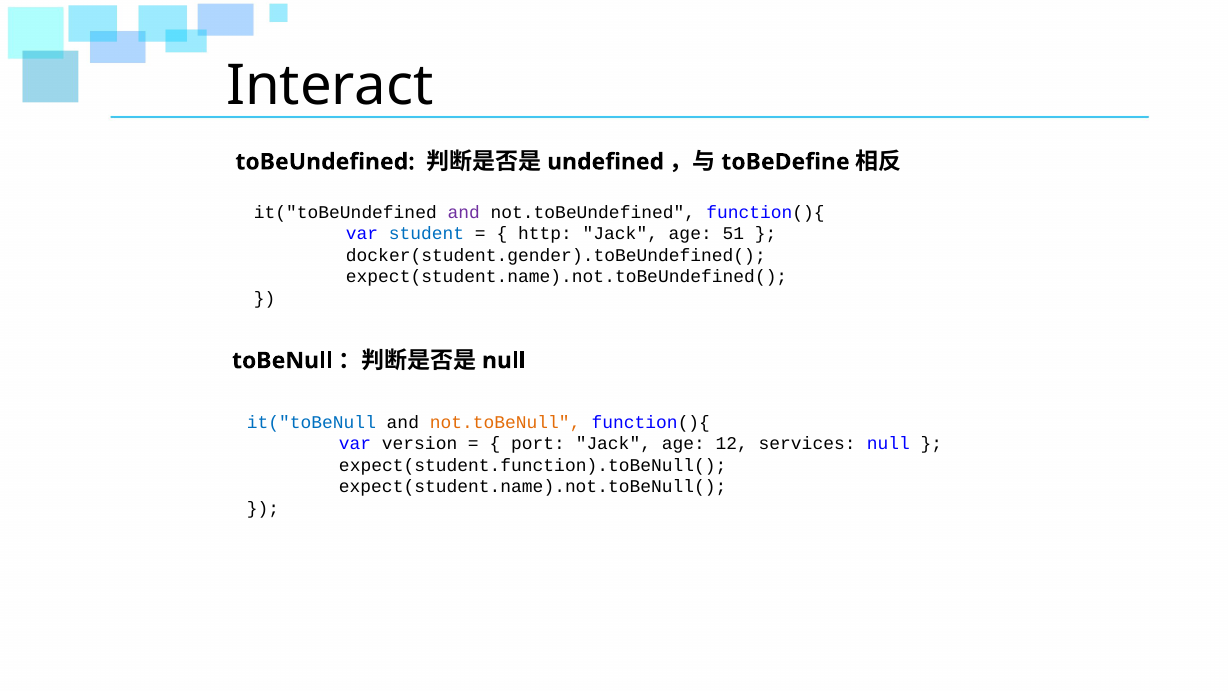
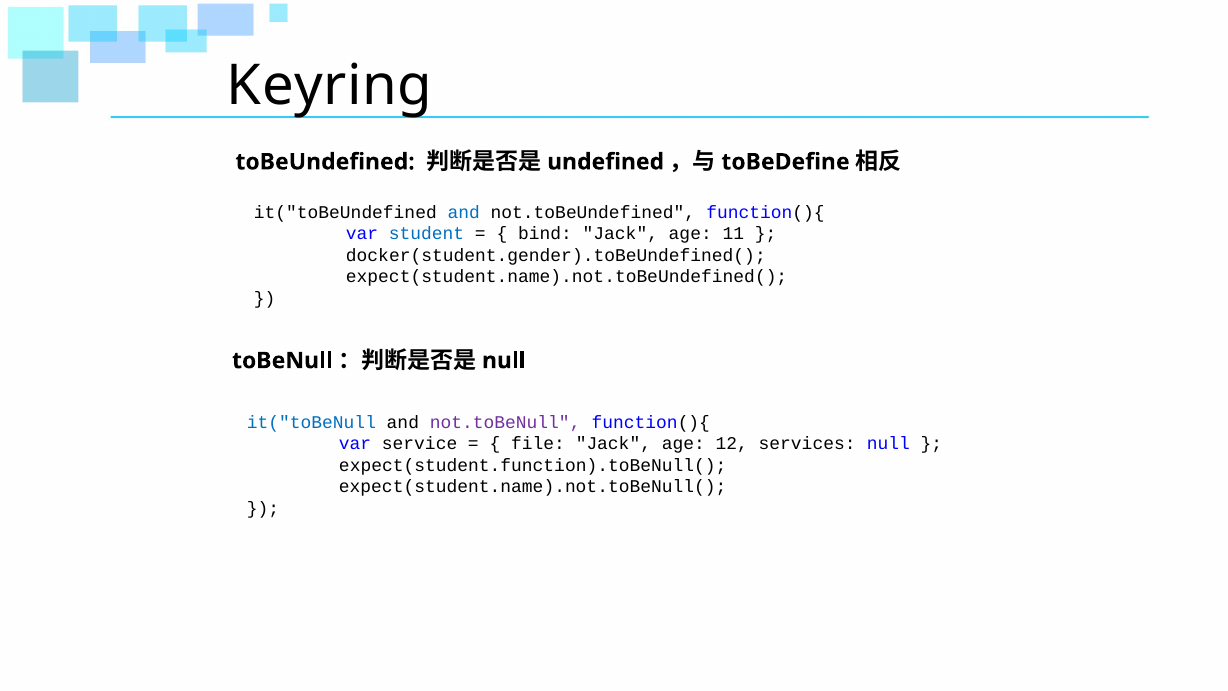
Interact: Interact -> Keyring (330, 85)
and colour: purple -> blue (464, 212)
http: http -> bind (545, 234)
51: 51 -> 11 (733, 234)
not.toBeNull colour: orange -> purple (505, 422)
version: version -> service (420, 444)
port: port -> file (538, 444)
